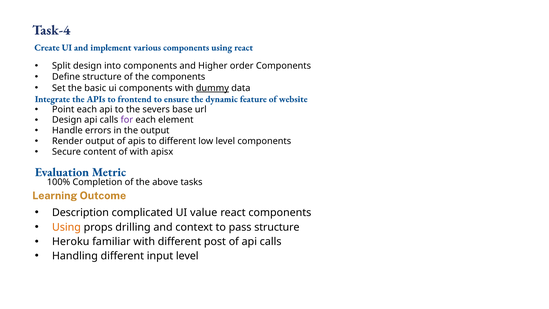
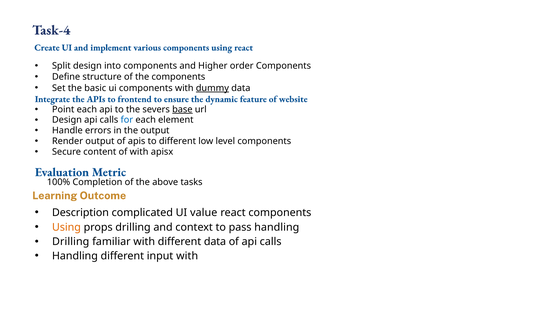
base underline: none -> present (182, 109)
for colour: purple -> blue (127, 120)
pass structure: structure -> handling (277, 227)
Heroku: Heroku -> Drilling (71, 242)
different post: post -> data (215, 242)
input level: level -> with (187, 256)
